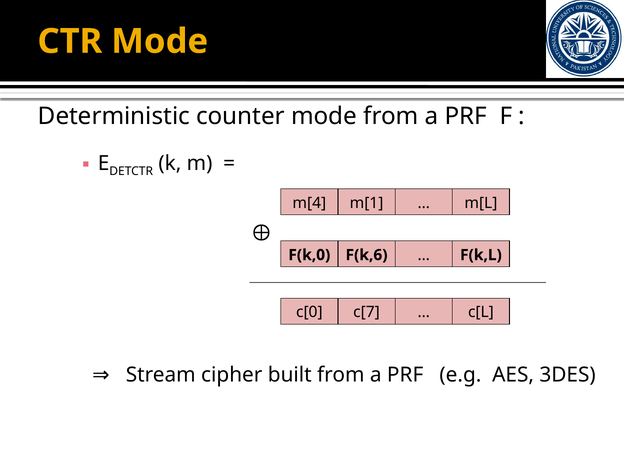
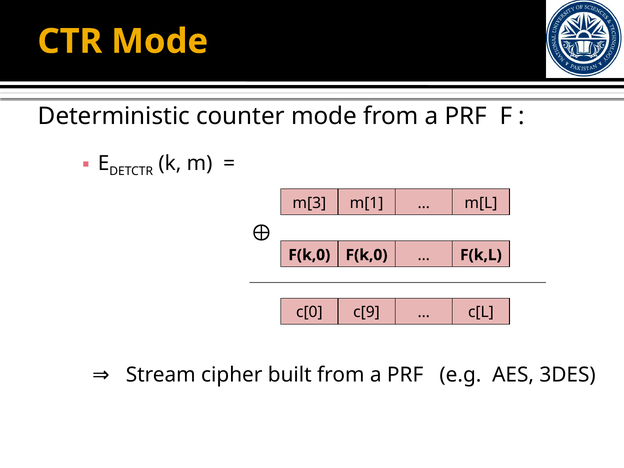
m[4: m[4 -> m[3 (309, 203)
F(k,0 F(k,6: F(k,6 -> F(k,0 (367, 255)
c[7: c[7 -> c[9 (367, 312)
